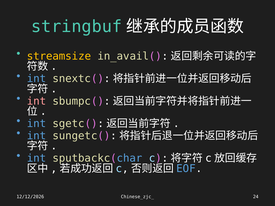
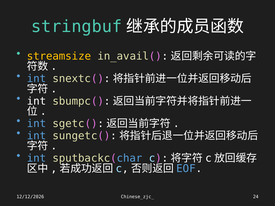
int colour: pink -> white (36, 101)
